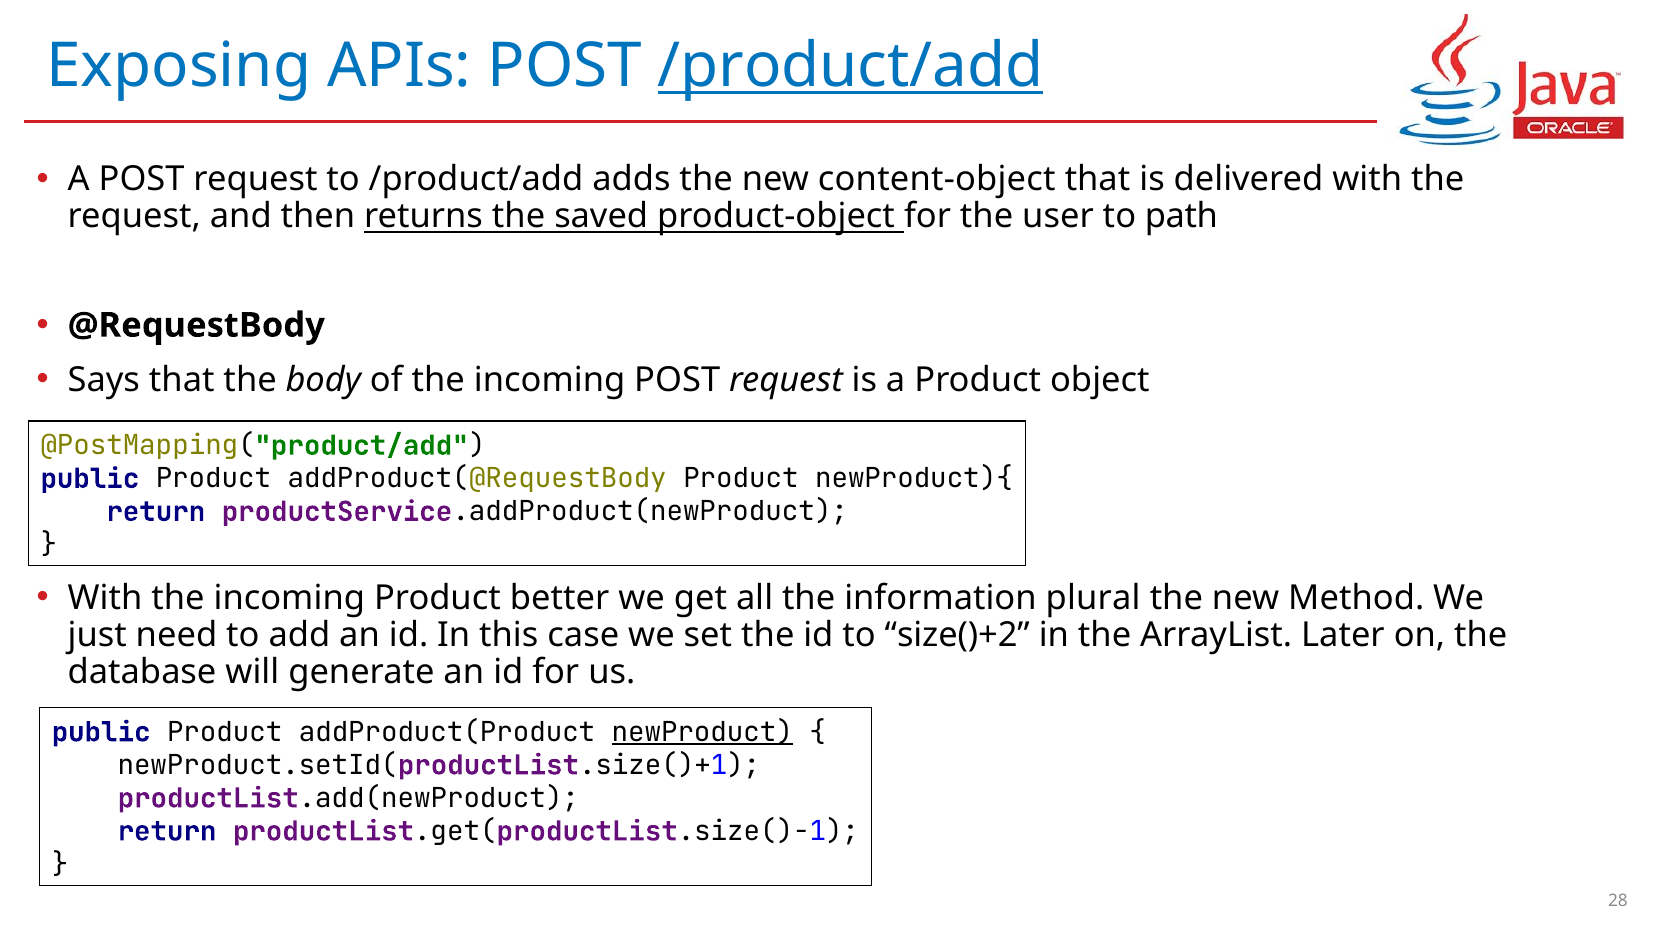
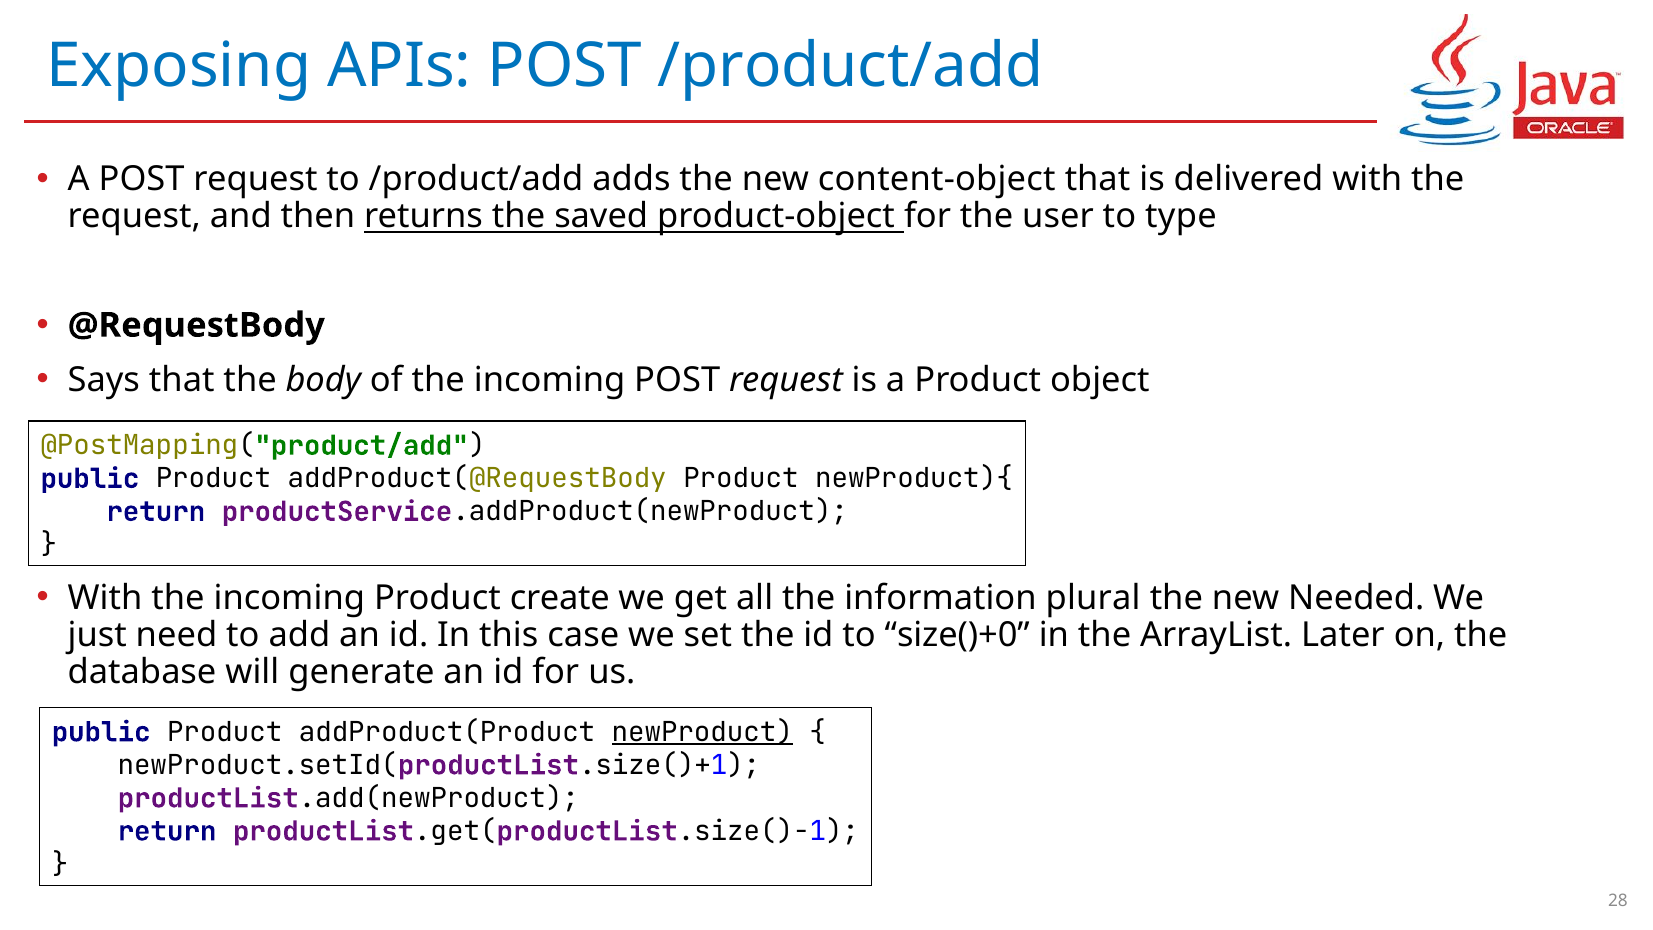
/product/add underline: present -> none (851, 66)
path: path -> type (1181, 216)
better: better -> create (560, 598)
Method: Method -> Needed (1356, 598)
size()+2: size()+2 -> size()+0 (957, 635)
